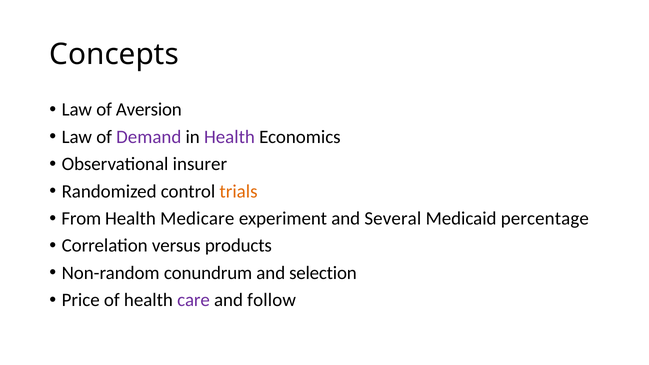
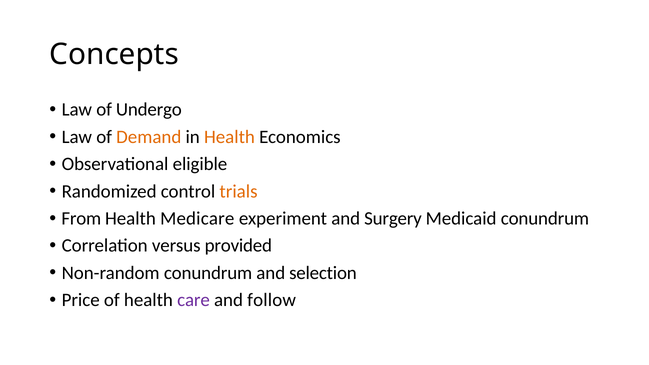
Aversion: Aversion -> Undergo (149, 110)
Demand colour: purple -> orange (149, 137)
Health colour: purple -> orange (229, 137)
insurer: insurer -> eligible (200, 164)
Several: Several -> Surgery (393, 219)
Medicaid percentage: percentage -> conundrum (545, 219)
products: products -> provided (238, 246)
